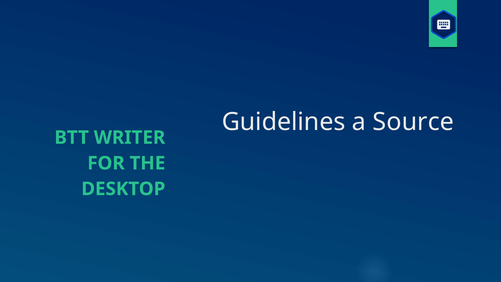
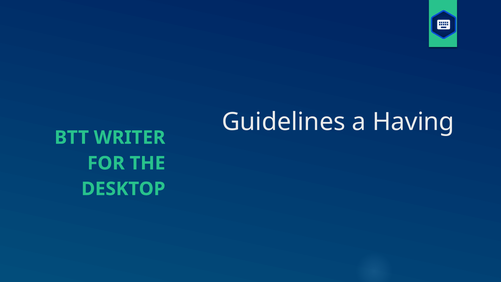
Source: Source -> Having (413, 122)
